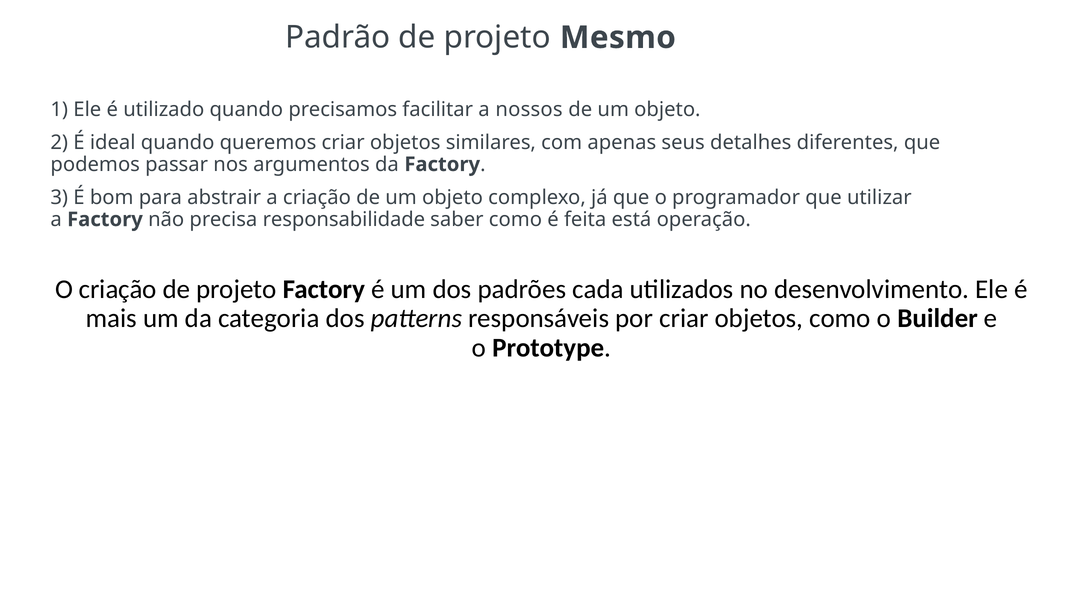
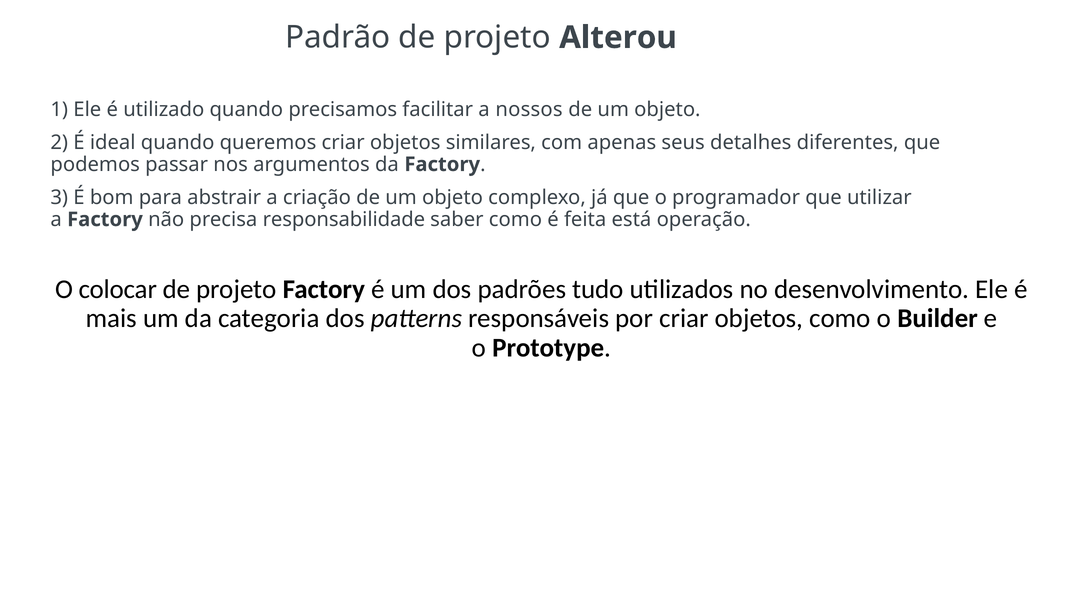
Mesmo: Mesmo -> Alterou (618, 38)
O criação: criação -> colocar (118, 289)
cada: cada -> tudo (598, 289)
